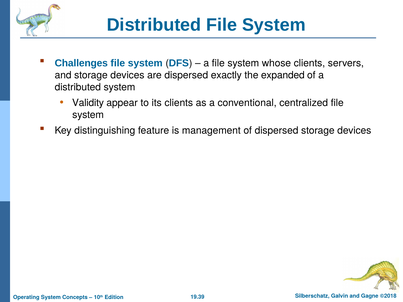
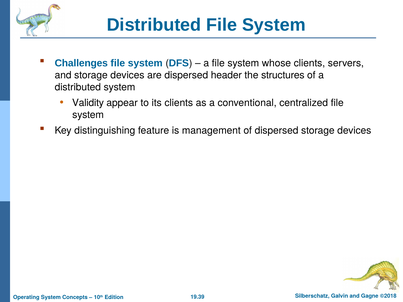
exactly: exactly -> header (226, 75)
expanded: expanded -> structures (283, 75)
